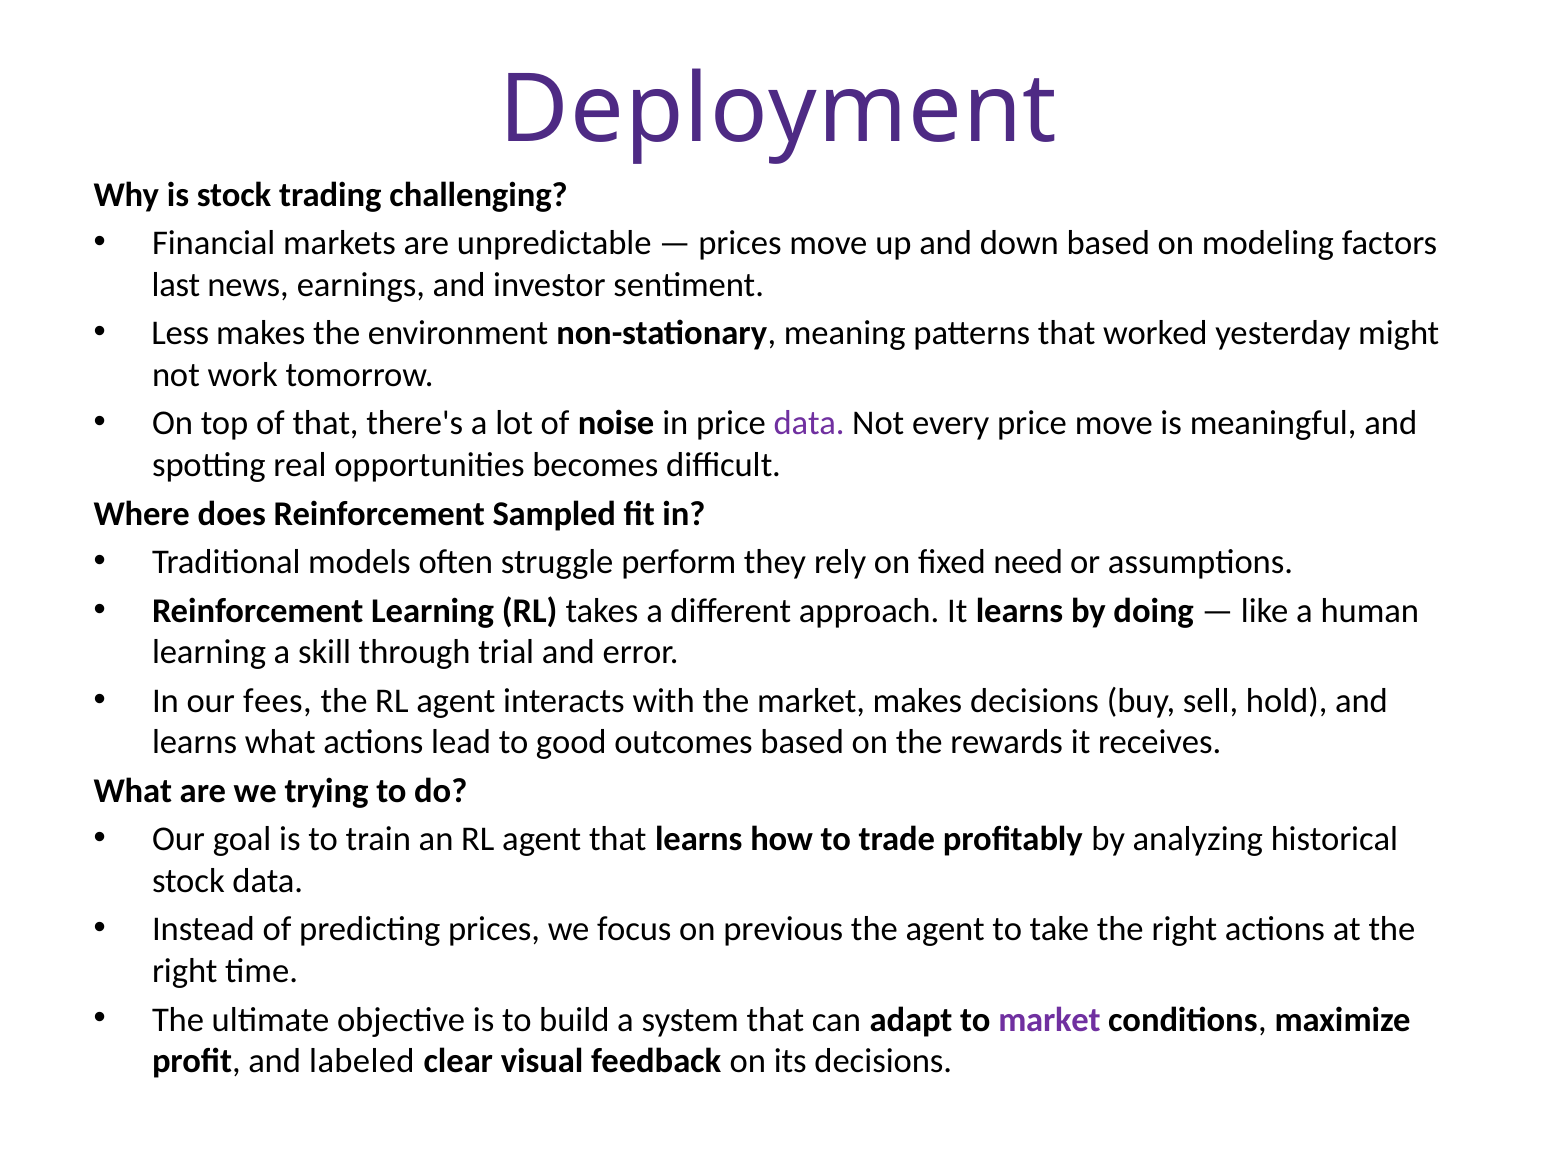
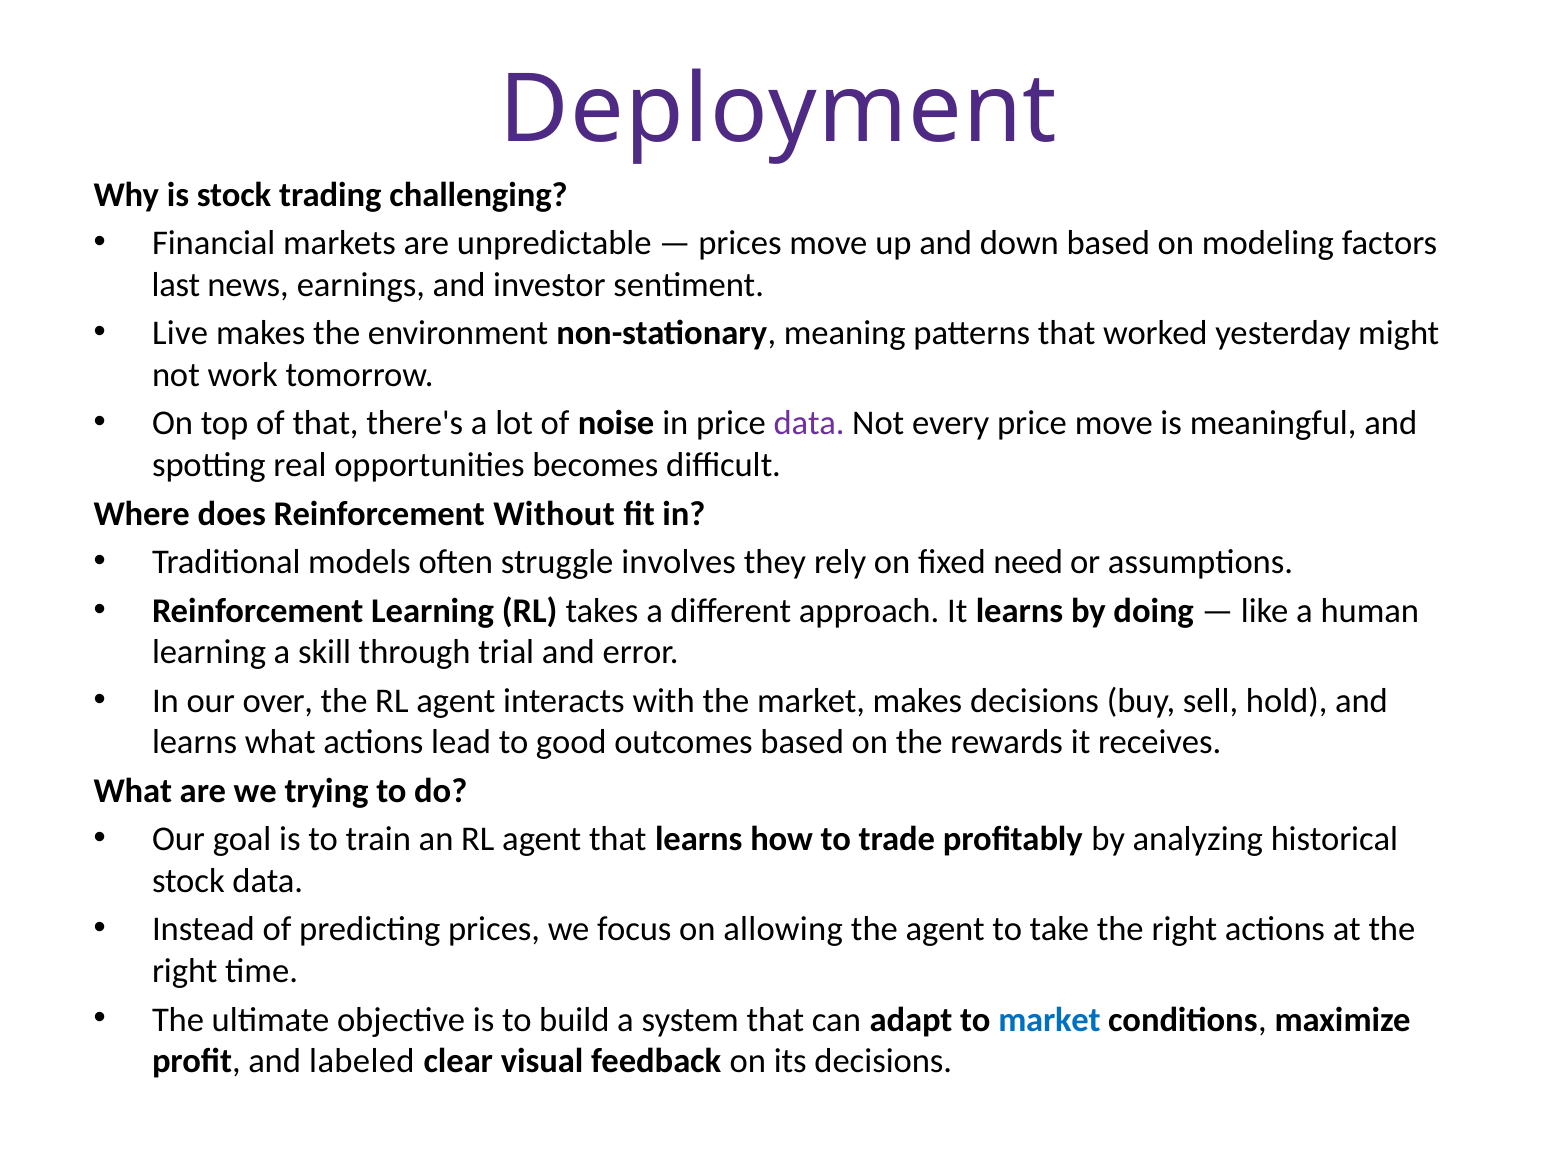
Less: Less -> Live (180, 333)
Sampled: Sampled -> Without (554, 513)
perform: perform -> involves (679, 562)
fees: fees -> over (278, 700)
previous: previous -> allowing (783, 929)
market colour: purple -> blue (1049, 1019)
